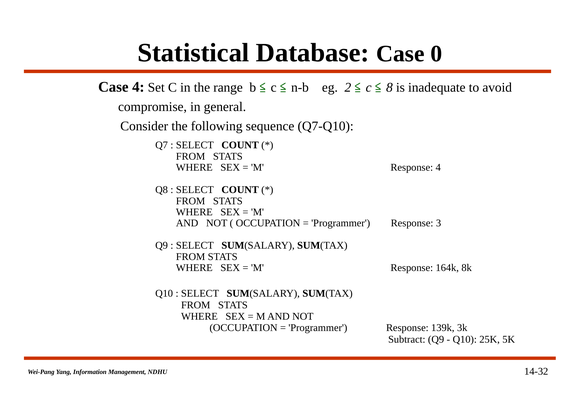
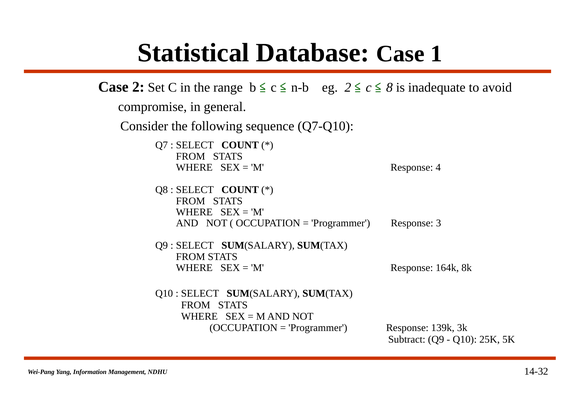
0: 0 -> 1 (436, 54)
Case 4: 4 -> 2 (138, 87)
